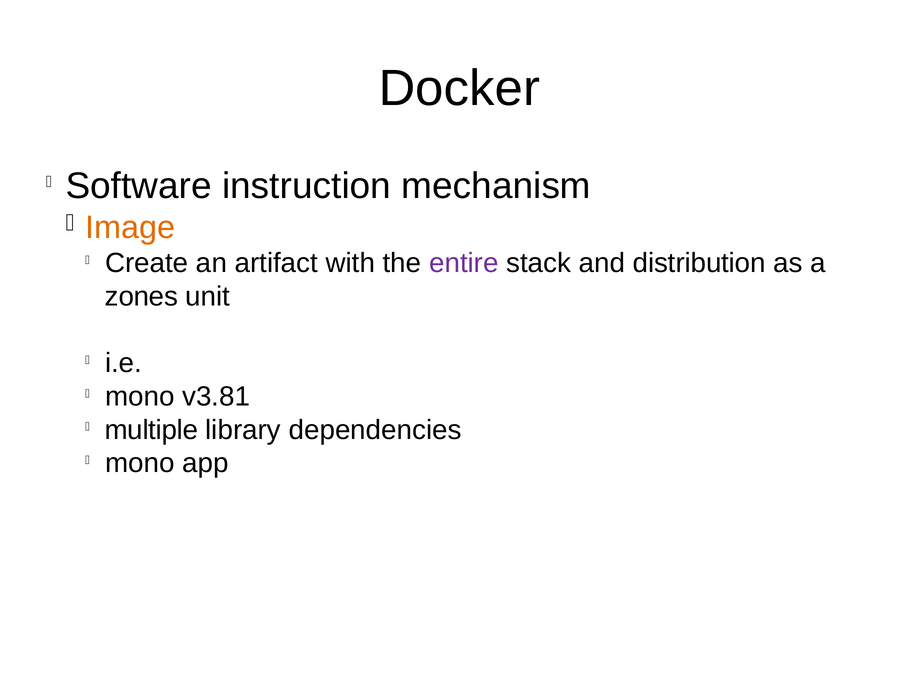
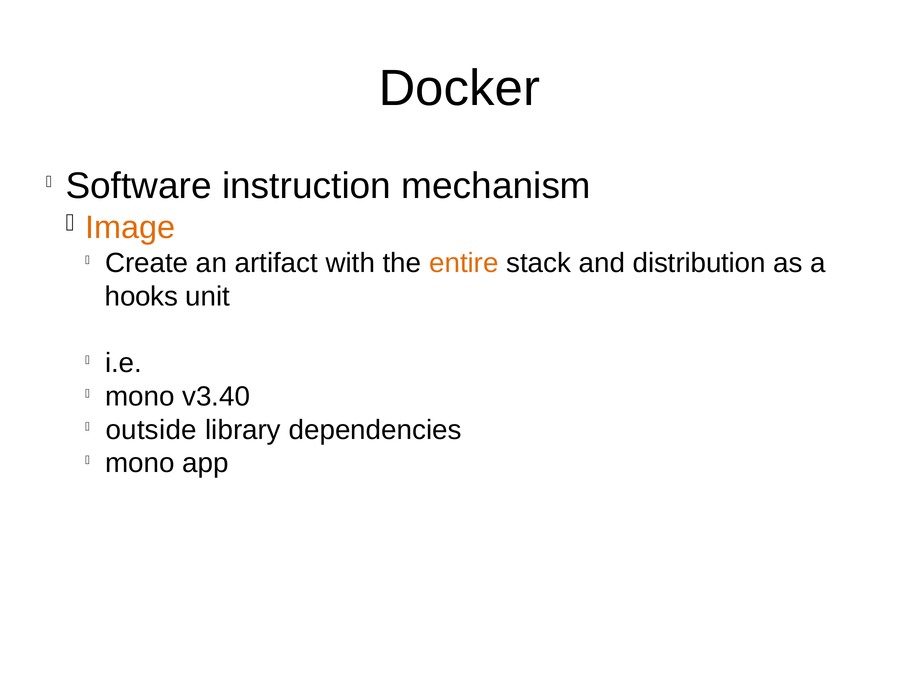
entire colour: purple -> orange (464, 263)
zones: zones -> hooks (141, 297)
v3.81: v3.81 -> v3.40 (216, 397)
multiple: multiple -> outside (151, 430)
